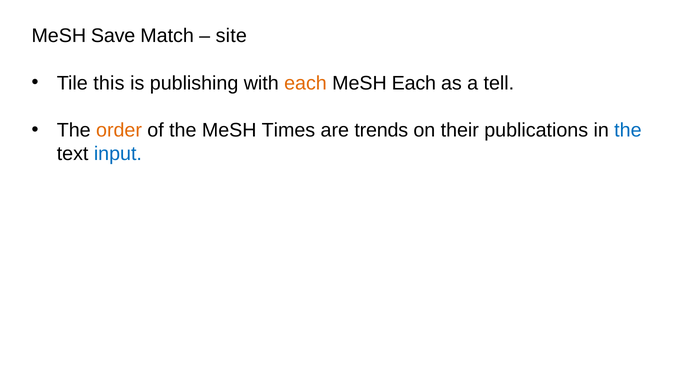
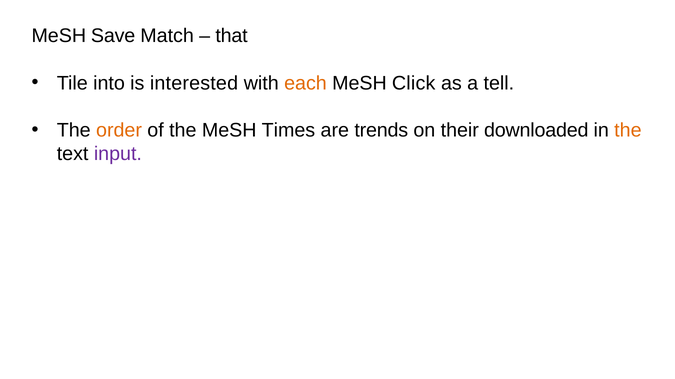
site: site -> that (232, 36)
this: this -> into (109, 83)
publishing: publishing -> interested (194, 83)
MeSH Each: Each -> Click (414, 83)
publications: publications -> downloaded (536, 131)
the colour: blue -> orange (628, 131)
input colour: blue -> purple (118, 154)
